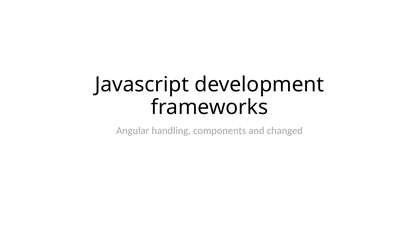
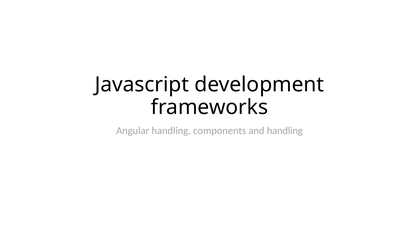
and changed: changed -> handling (285, 131)
